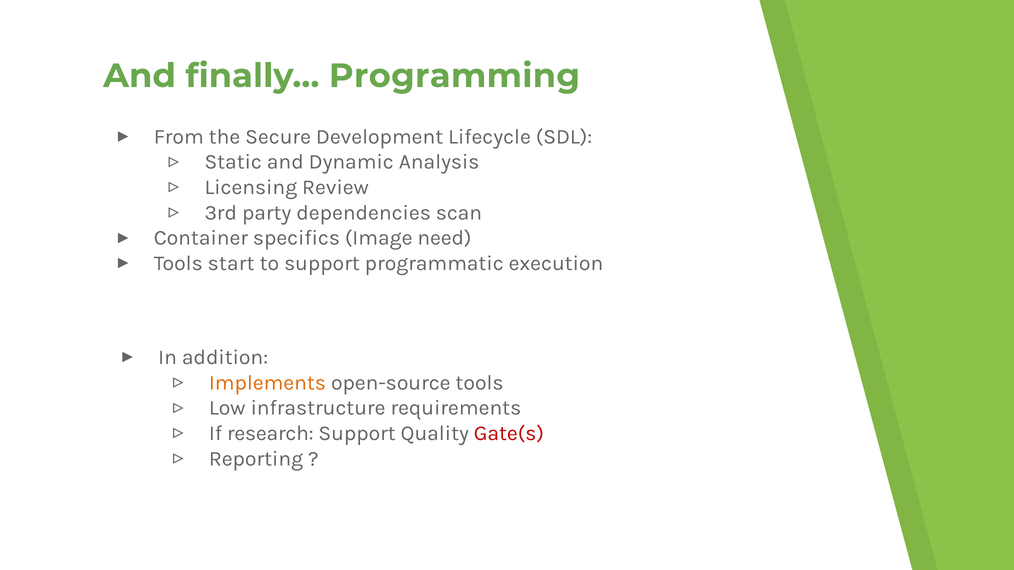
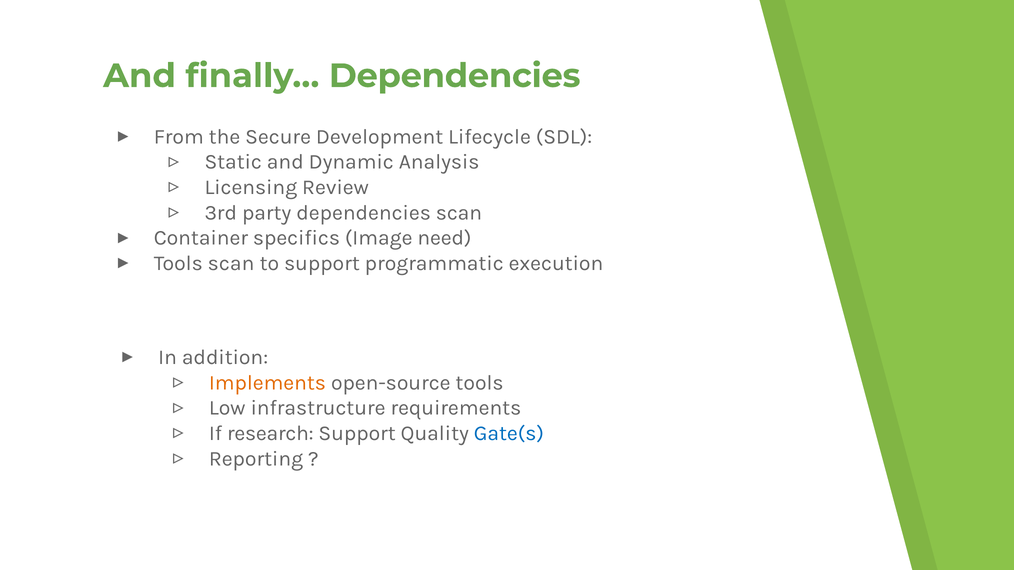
finally… Programming: Programming -> Dependencies (455, 76)
Tools start: start -> scan (231, 263)
Gate(s colour: red -> blue (509, 434)
